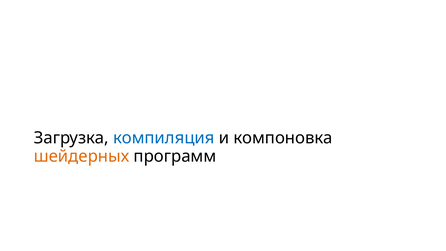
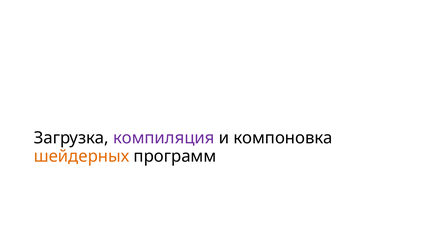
компиляция colour: blue -> purple (164, 138)
